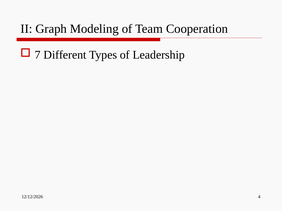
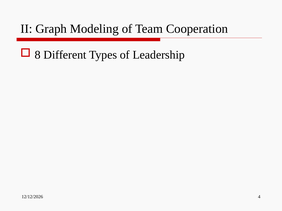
7: 7 -> 8 (38, 55)
